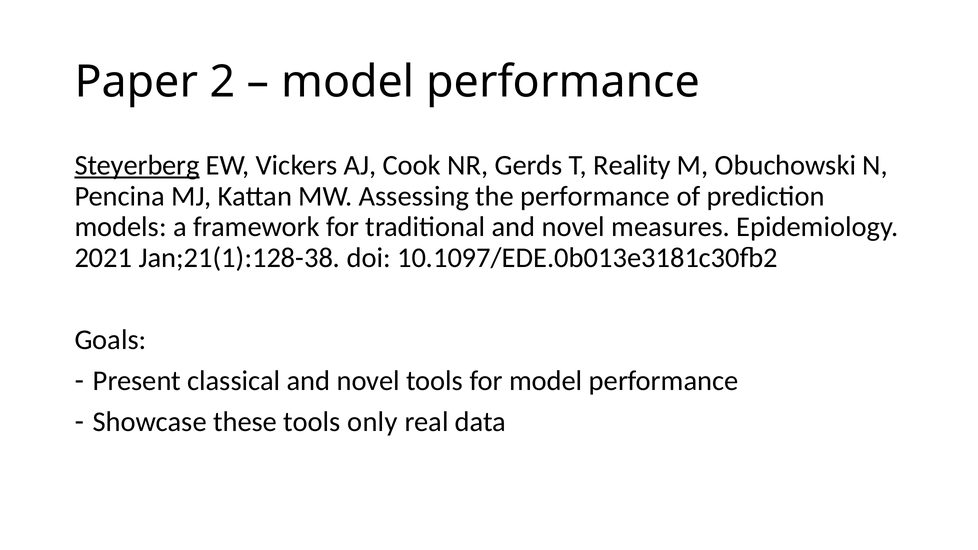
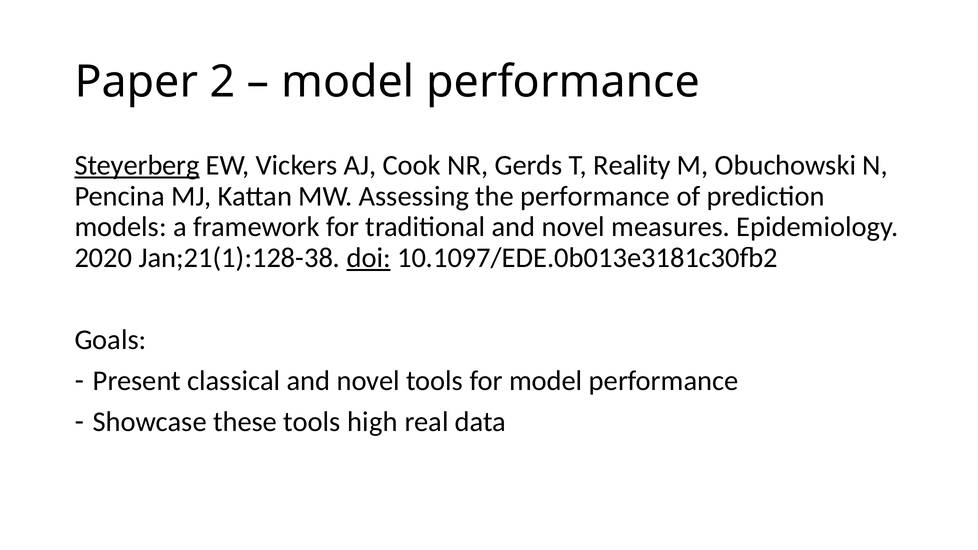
2021: 2021 -> 2020 (103, 258)
doi underline: none -> present (369, 258)
only: only -> high (372, 422)
